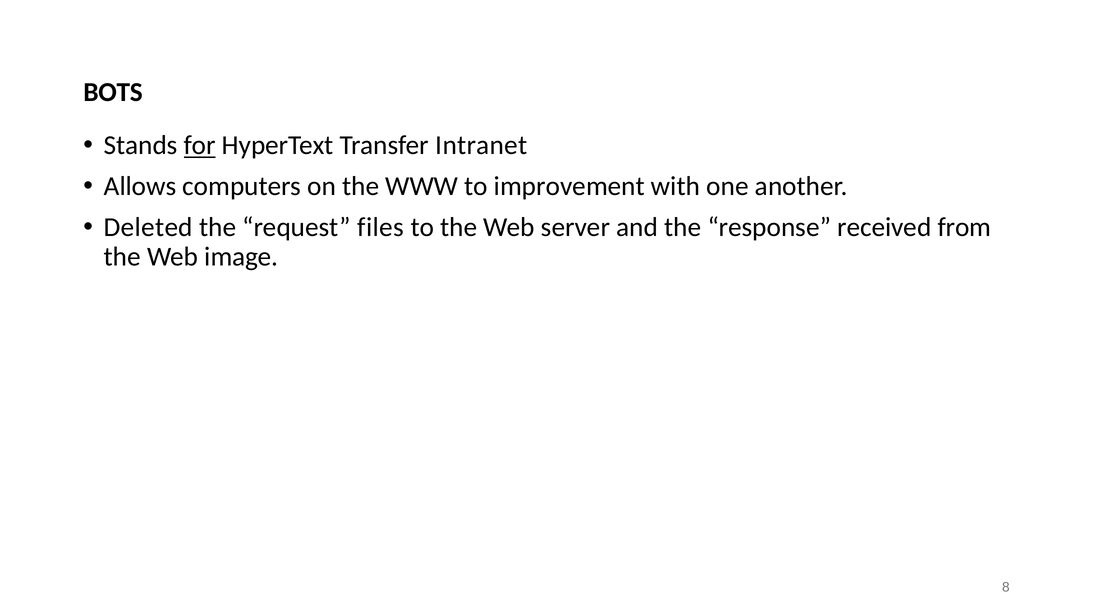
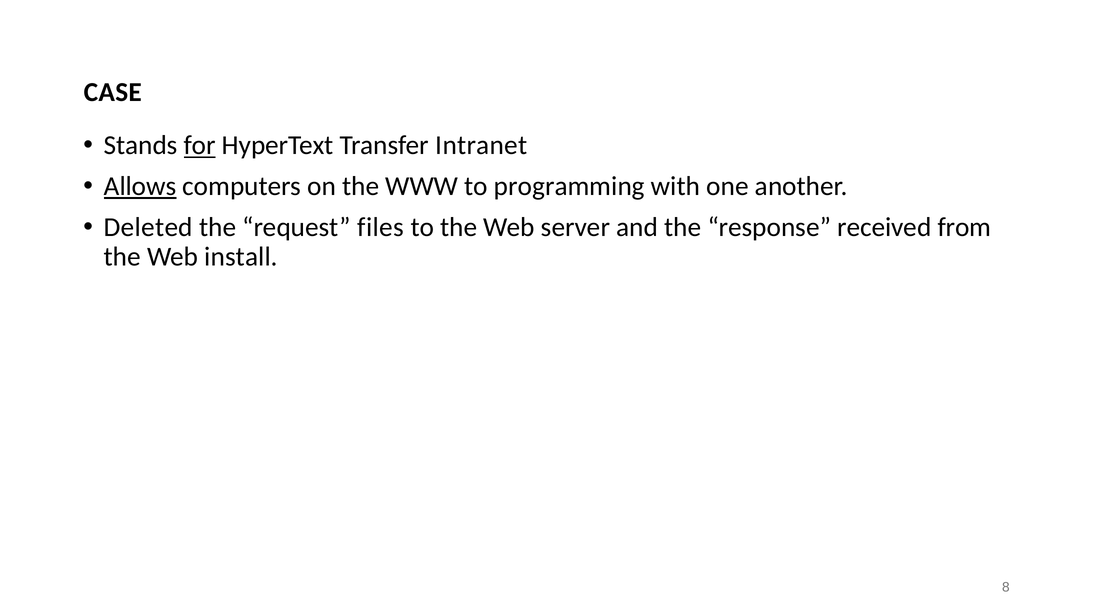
BOTS: BOTS -> CASE (113, 92)
Allows underline: none -> present (140, 186)
improvement: improvement -> programming (569, 186)
image: image -> install (241, 257)
